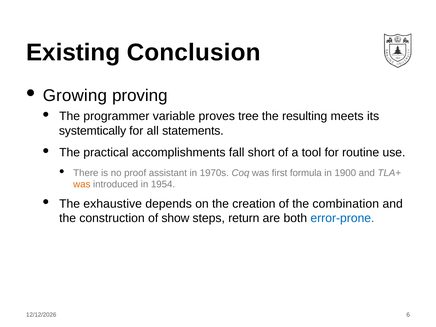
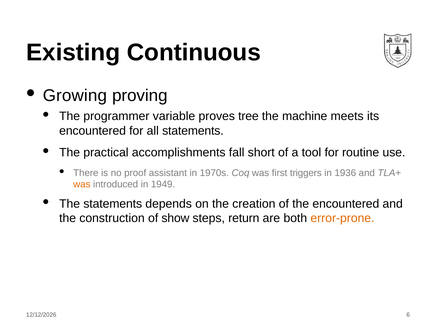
Conclusion: Conclusion -> Continuous (194, 53)
resulting: resulting -> machine (305, 116)
systemtically: systemtically -> encountered (93, 131)
formula: formula -> triggers (306, 173)
1900: 1900 -> 1936 (345, 173)
1954: 1954 -> 1949 (163, 184)
The exhaustive: exhaustive -> statements (113, 204)
the combination: combination -> encountered (346, 204)
error-prone colour: blue -> orange (342, 218)
